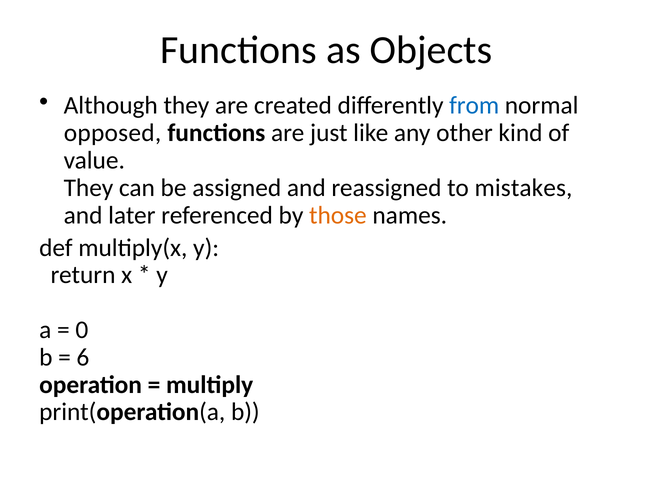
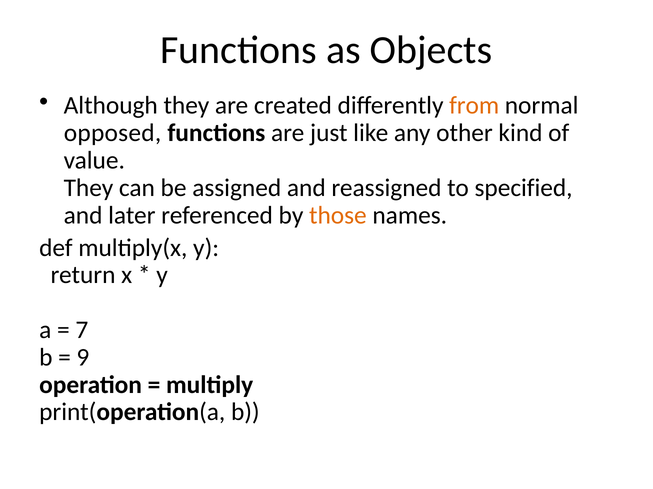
from colour: blue -> orange (474, 106)
mistakes: mistakes -> specified (524, 188)
0: 0 -> 7 (82, 330)
6: 6 -> 9 (83, 358)
